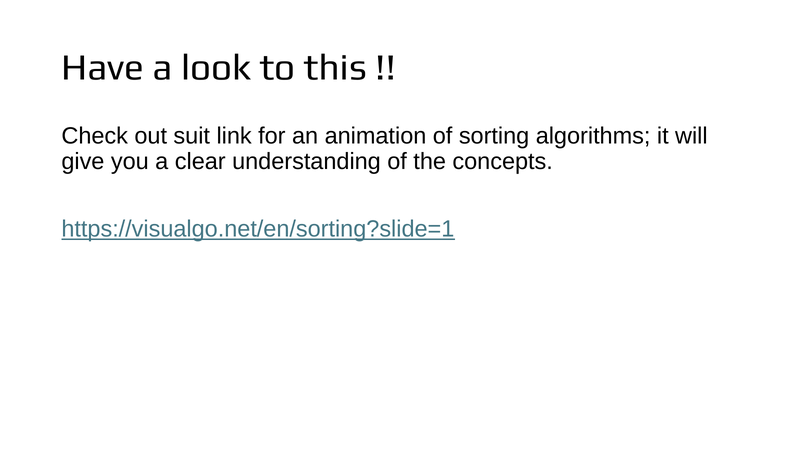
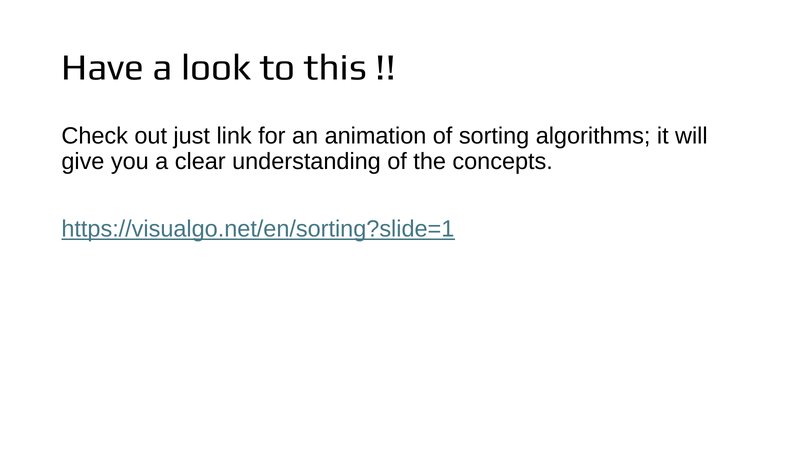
suit: suit -> just (192, 136)
